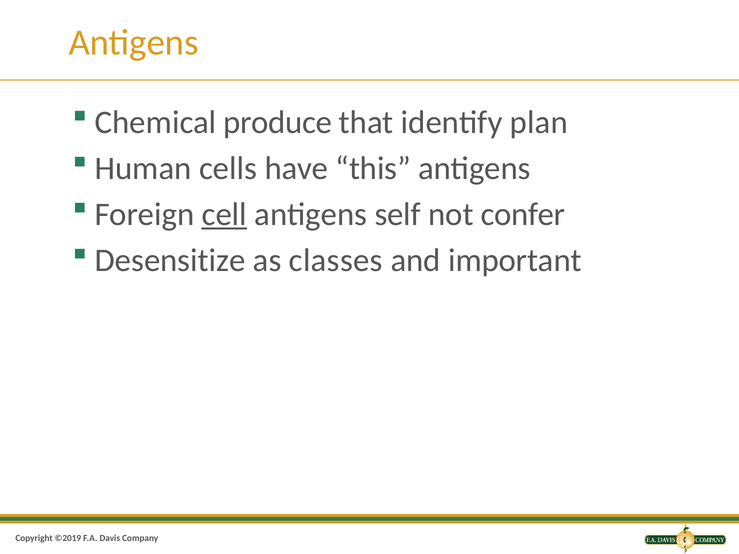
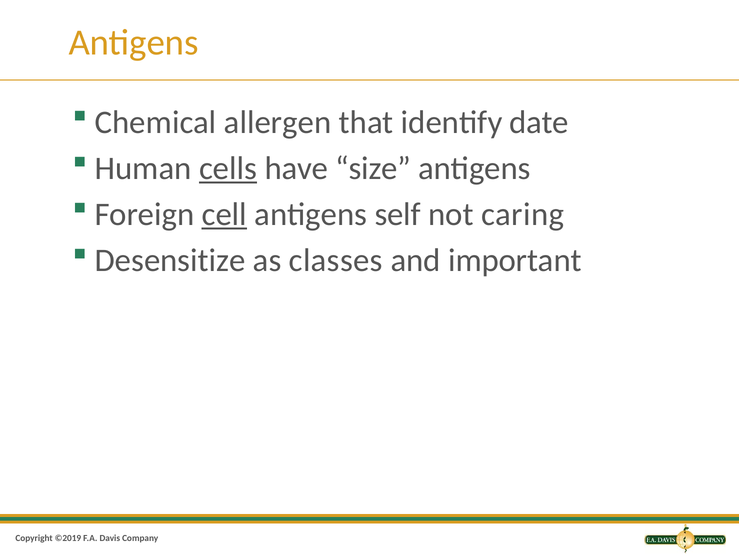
produce: produce -> allergen (278, 122)
plan: plan -> date (539, 122)
cells underline: none -> present (228, 168)
this: this -> size (373, 168)
confer: confer -> caring (523, 214)
